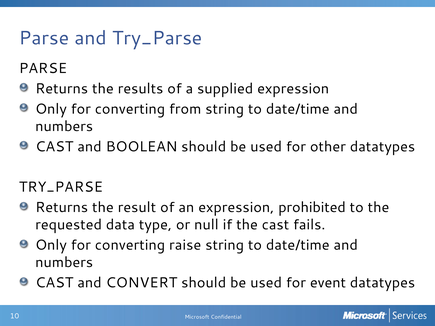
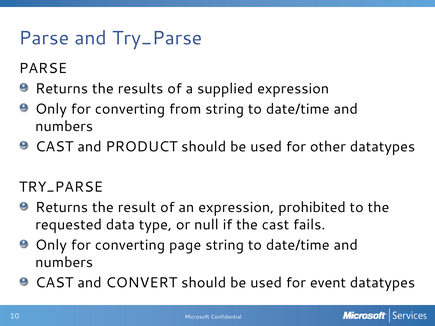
BOOLEAN: BOOLEAN -> PRODUCT (142, 147)
raise: raise -> page (185, 245)
